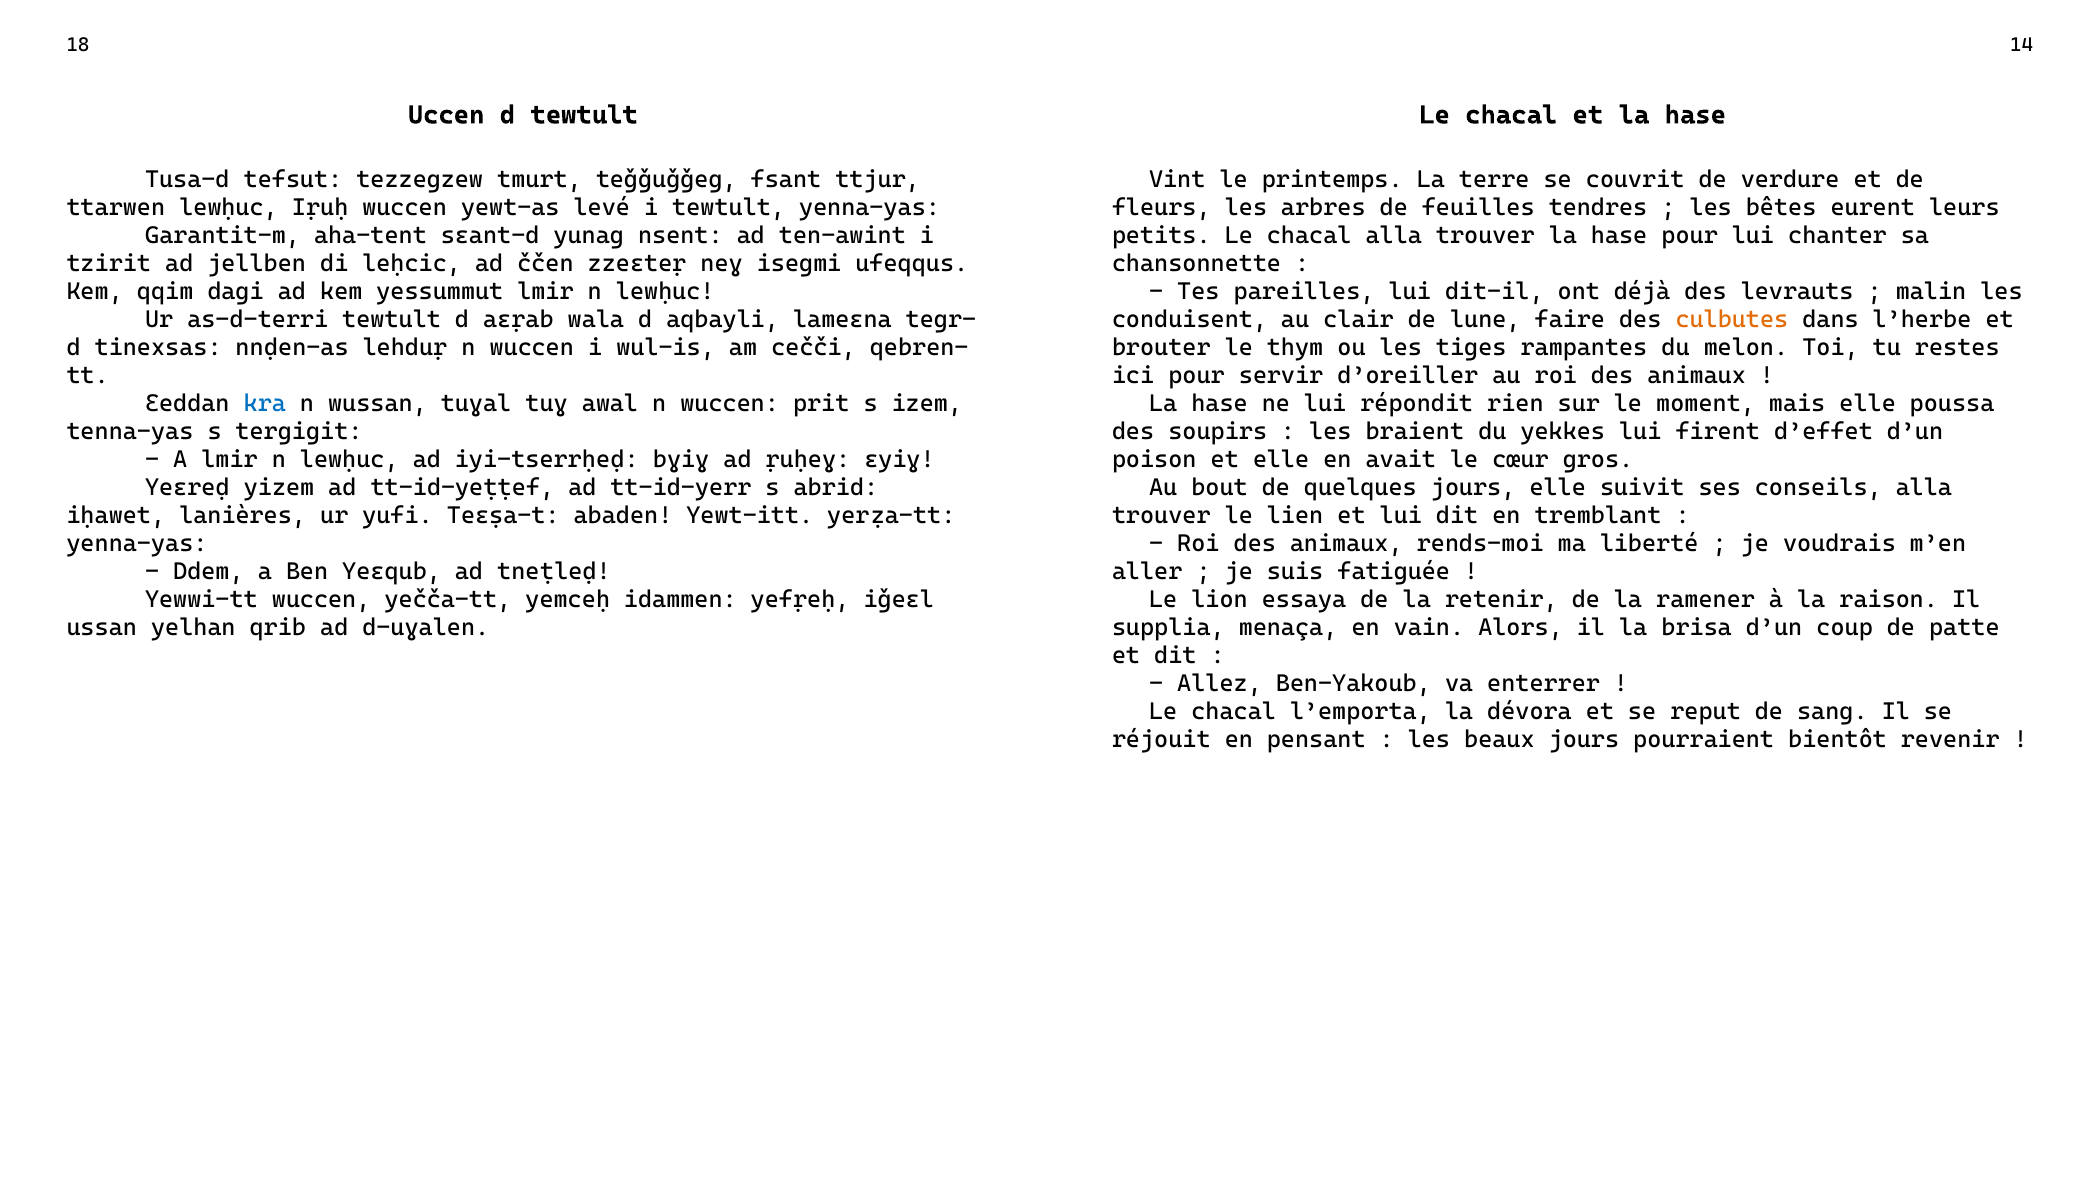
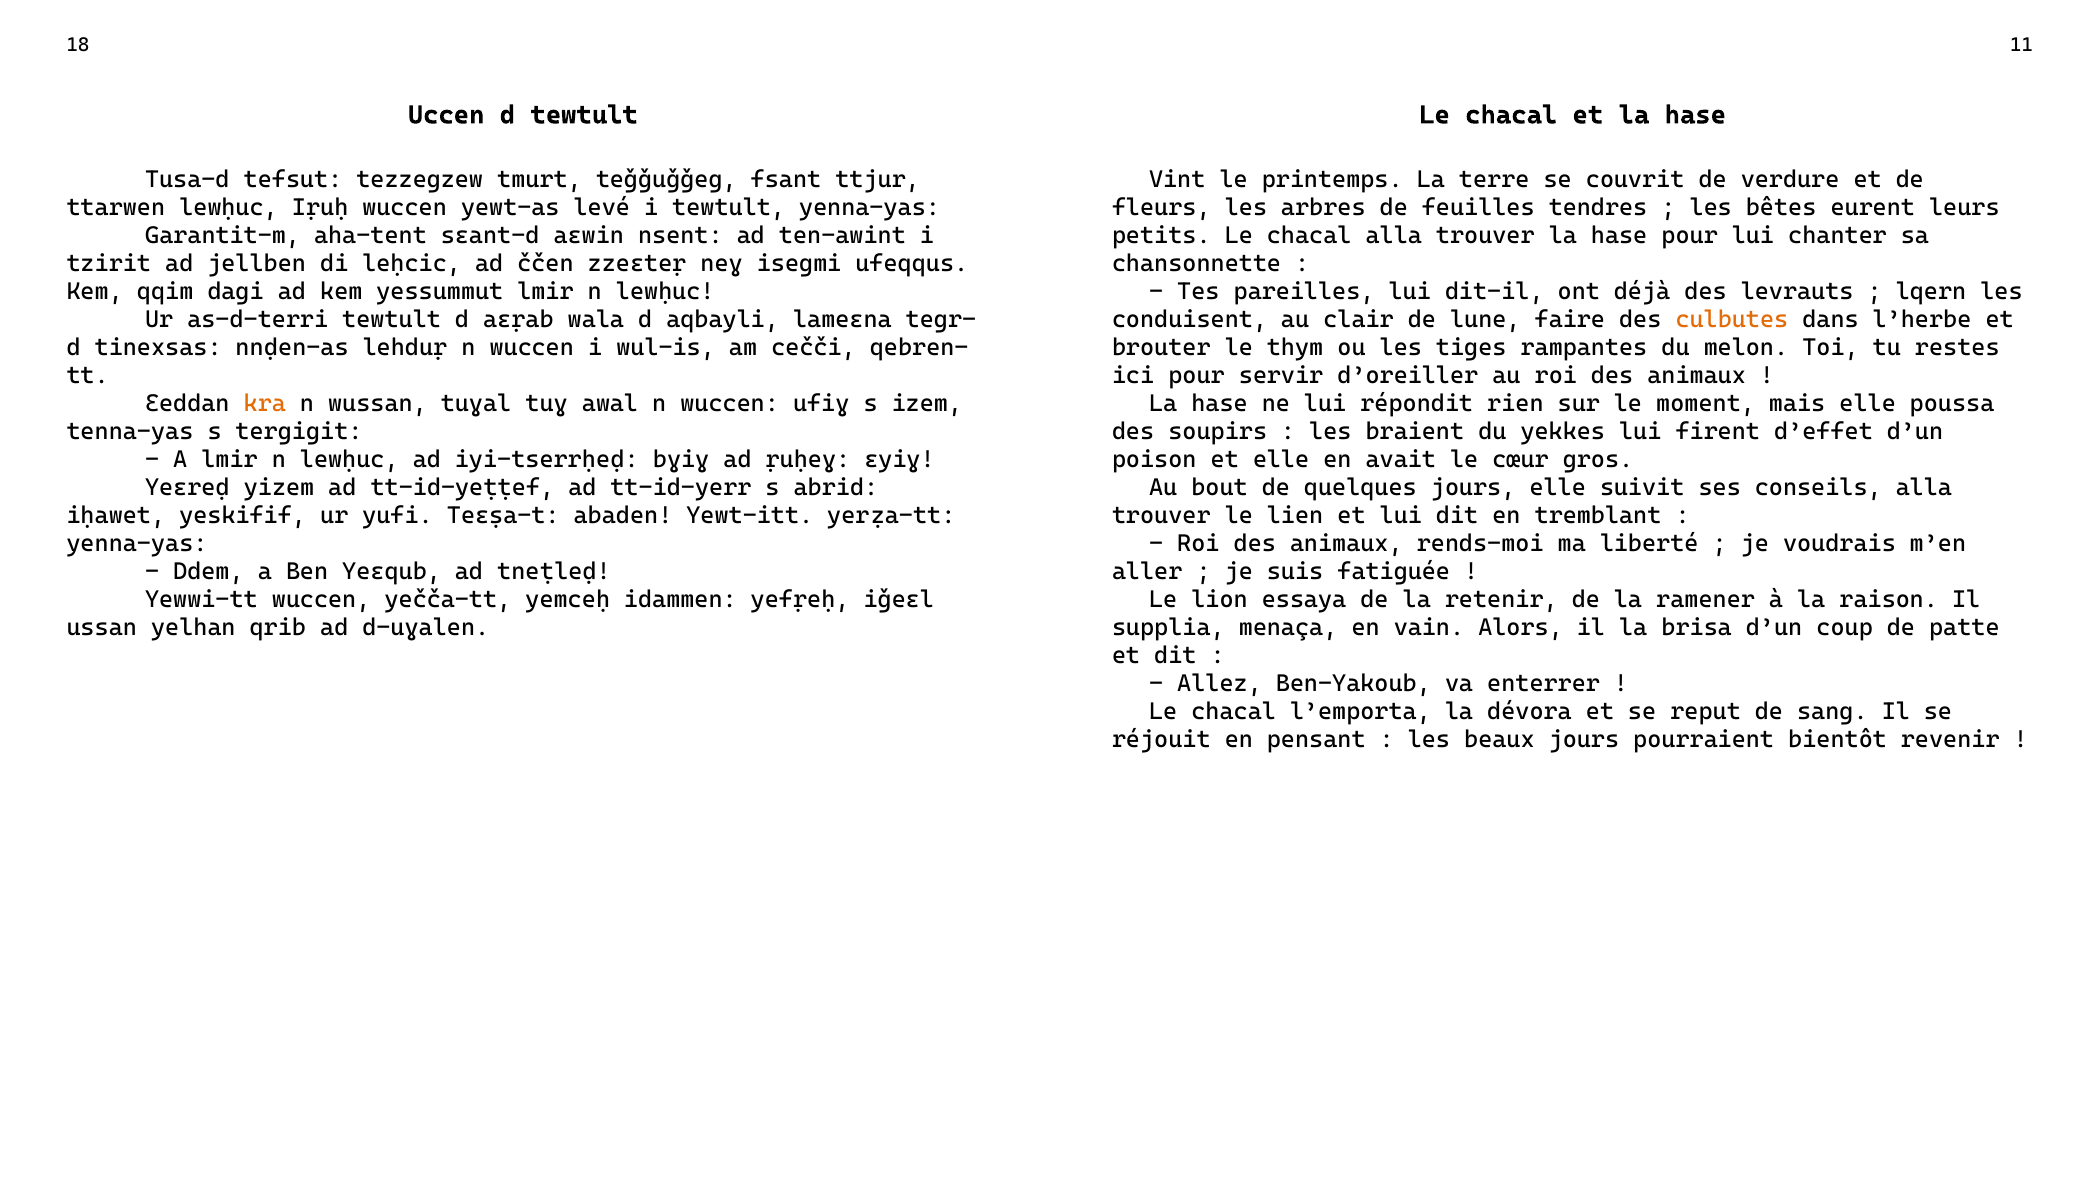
14: 14 -> 11 (2022, 45)
yunag: yunag -> aɛwin (589, 235)
malin: malin -> lqern (1931, 291)
kra colour: blue -> orange (265, 403)
prit: prit -> ufiɣ (821, 403)
lanières: lanières -> yeskifif (243, 515)
